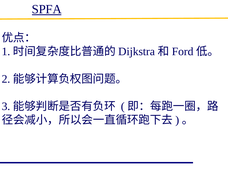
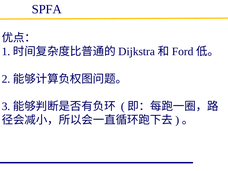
SPFA underline: present -> none (47, 9)
